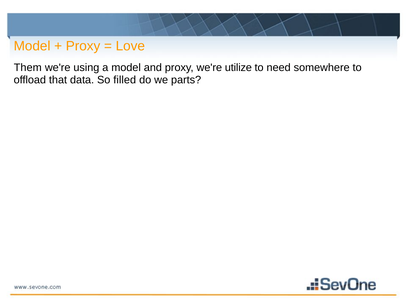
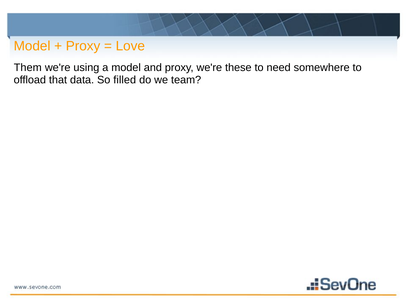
utilize: utilize -> these (238, 68)
parts: parts -> team (186, 80)
